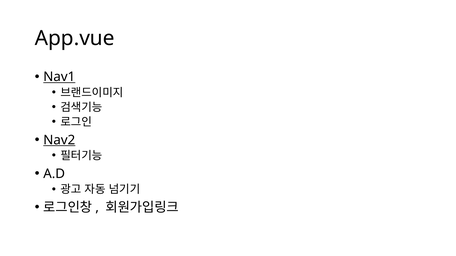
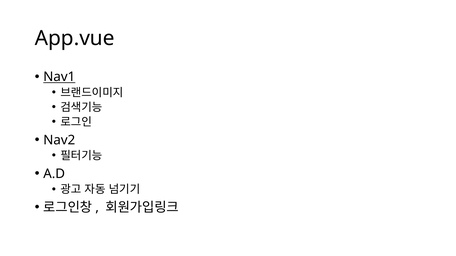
Nav2 underline: present -> none (59, 140)
